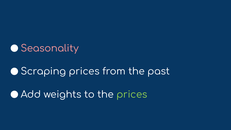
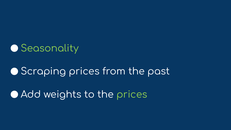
Seasonality colour: pink -> light green (50, 48)
